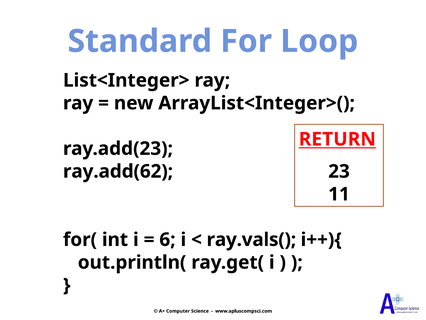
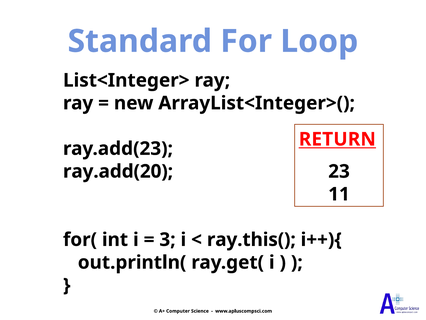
ray.add(62: ray.add(62 -> ray.add(20 (118, 171)
6: 6 -> 3 (167, 239)
ray.vals(: ray.vals( -> ray.this( (251, 239)
